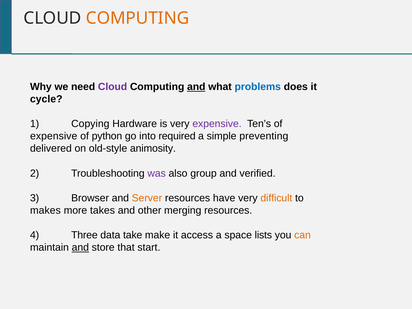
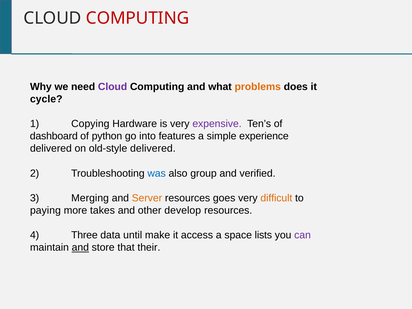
COMPUTING colour: orange -> red (138, 18)
and underline: present -> none (196, 87)
problems colour: blue -> orange (258, 87)
expensive: expensive -> dashboard (54, 136)
required: required -> features (177, 136)
preventing: preventing -> experience (264, 136)
old-style animosity: animosity -> delivered (153, 149)
was colour: purple -> blue (157, 173)
Browser: Browser -> Merging (90, 198)
have: have -> goes (224, 198)
makes: makes -> paying (45, 210)
merging: merging -> develop (183, 210)
take: take -> until (133, 235)
can colour: orange -> purple (303, 235)
start: start -> their (149, 247)
